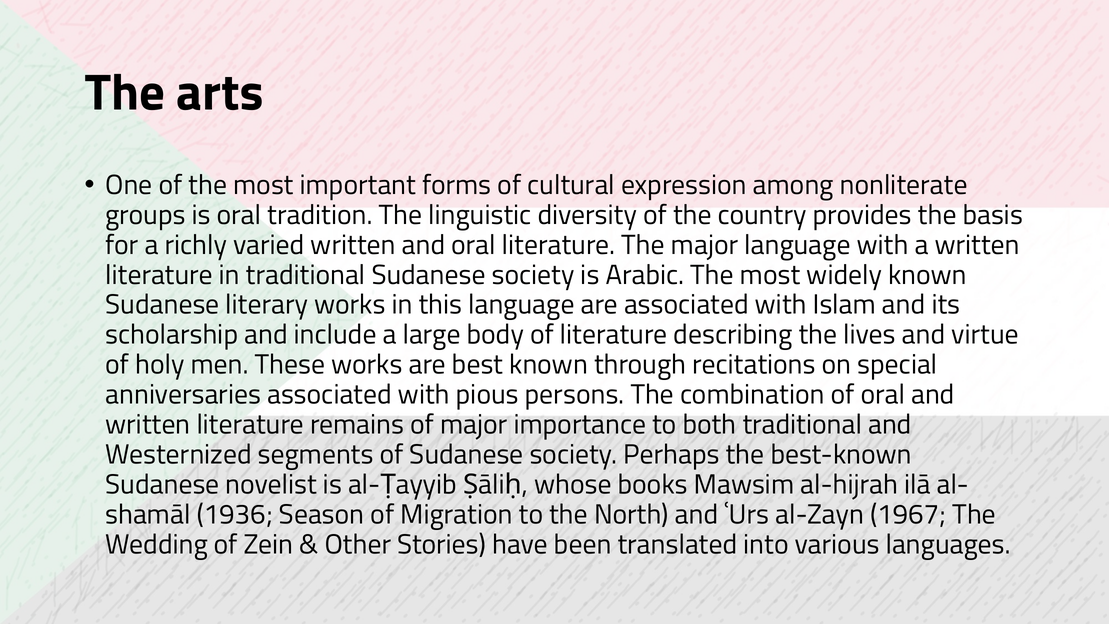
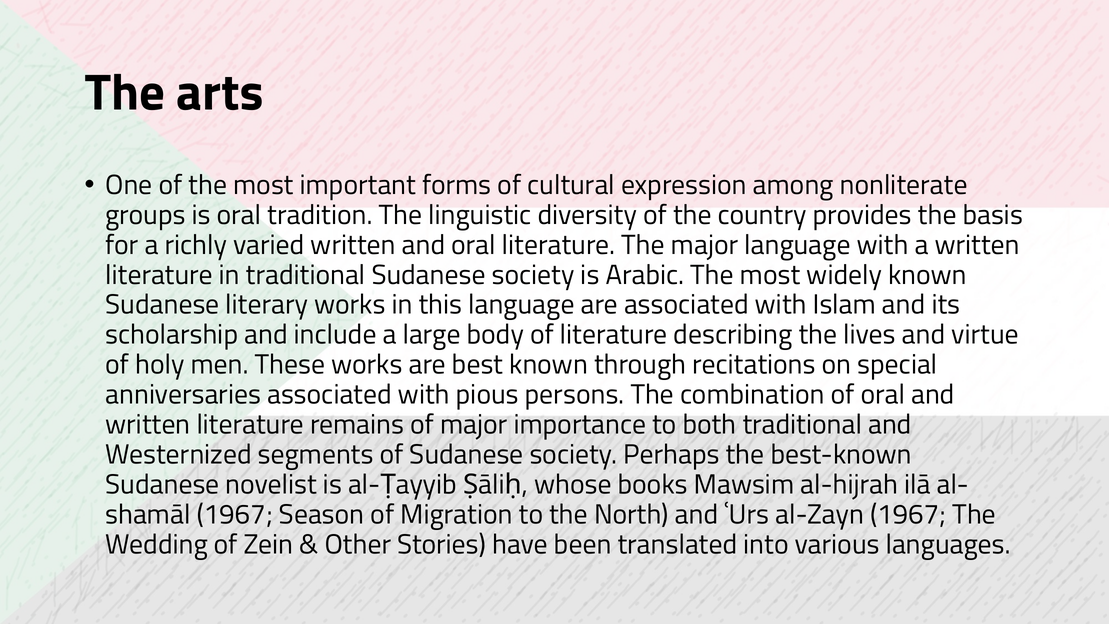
1936: 1936 -> 1967 (235, 514)
